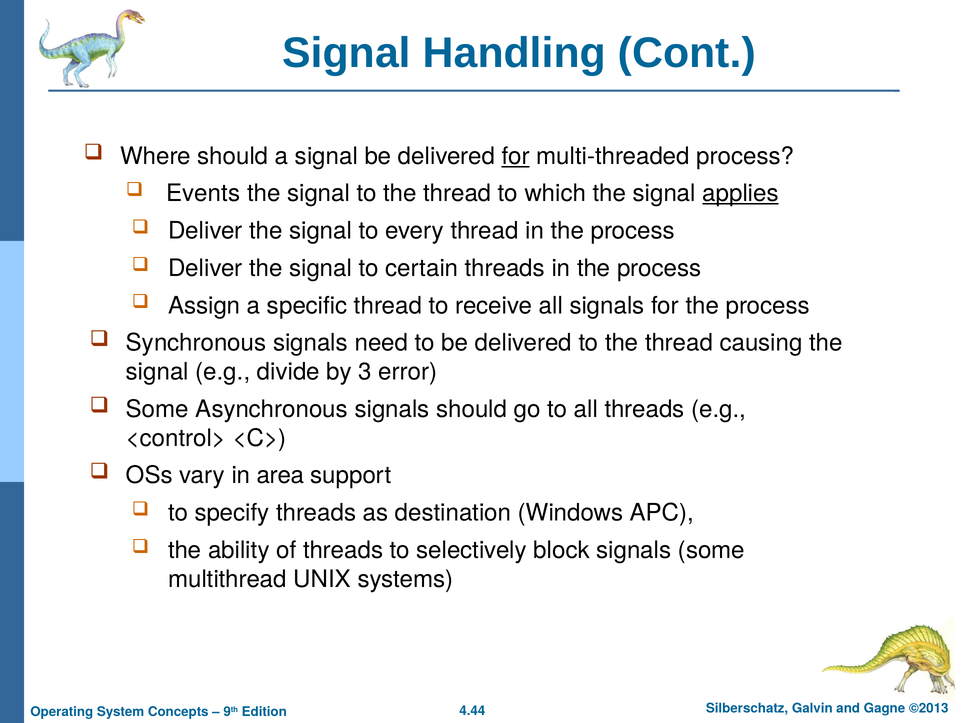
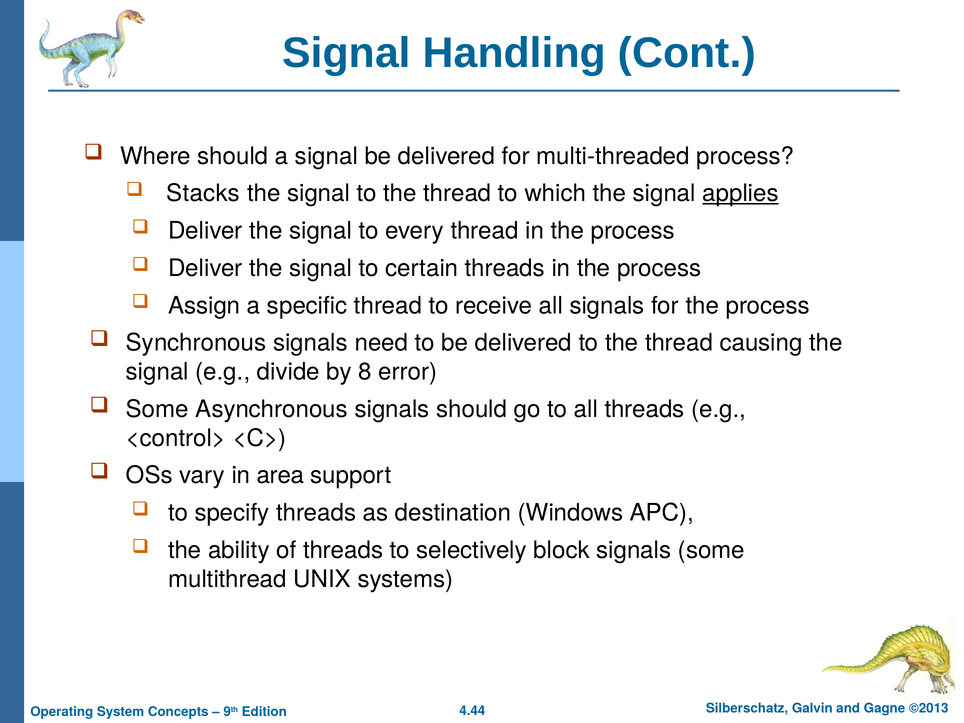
for underline: present -> none (516, 156)
Events: Events -> Stacks (203, 194)
3: 3 -> 8 (365, 372)
